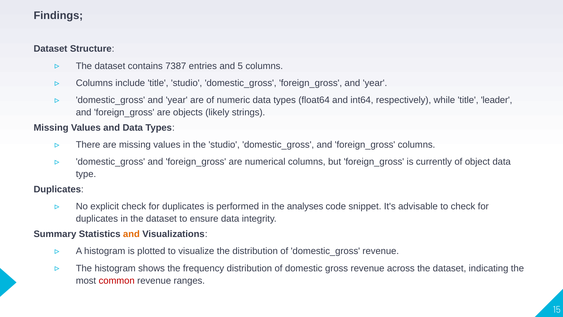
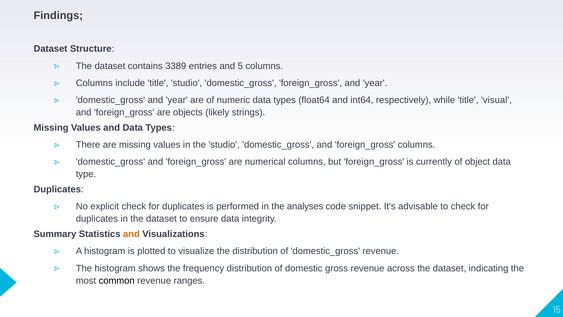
7387: 7387 -> 3389 (176, 66)
leader: leader -> visual (497, 100)
common colour: red -> black (117, 280)
